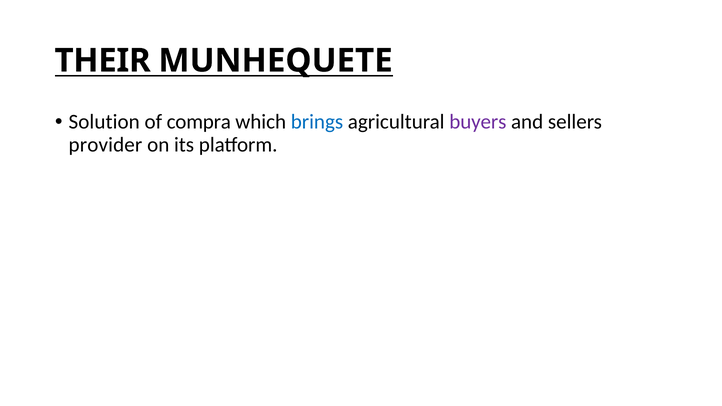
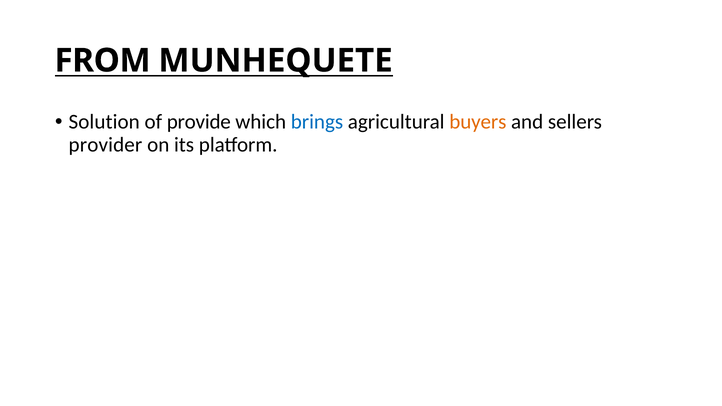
THEIR: THEIR -> FROM (103, 61)
compra: compra -> provide (199, 122)
buyers colour: purple -> orange (478, 122)
